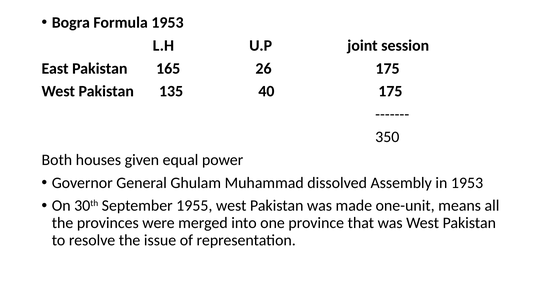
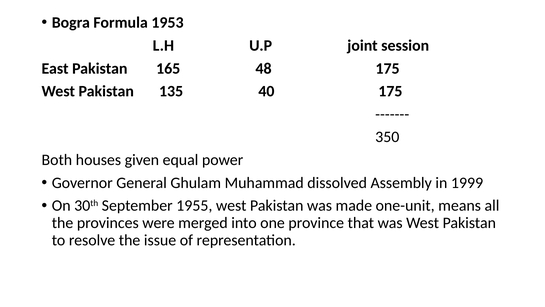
26: 26 -> 48 (264, 68)
in 1953: 1953 -> 1999 (467, 183)
